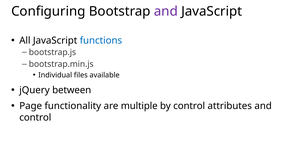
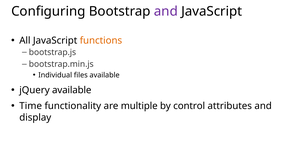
functions colour: blue -> orange (101, 41)
jQuery between: between -> available (72, 90)
Page: Page -> Time (31, 106)
control: control -> display (35, 118)
